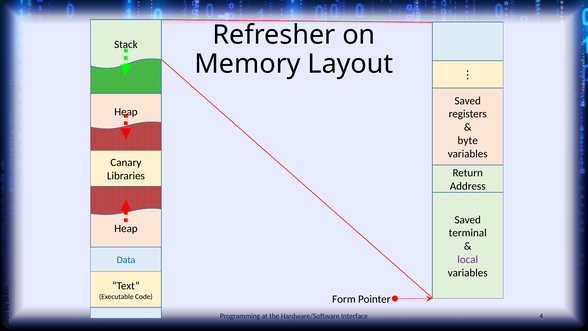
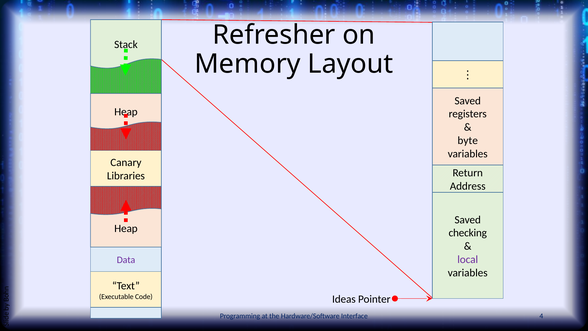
terminal: terminal -> checking (468, 233)
Data colour: blue -> purple (126, 260)
Form: Form -> Ideas (344, 299)
